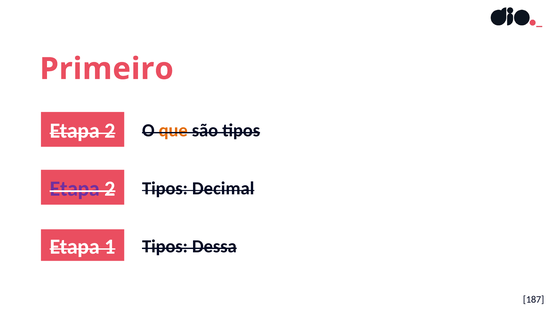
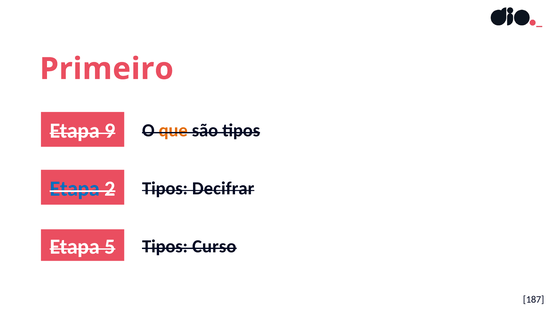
2: 2 -> 9 (110, 131)
Etapa colour: purple -> blue (75, 188)
Decimal: Decimal -> Decifrar (223, 188)
1: 1 -> 5 (110, 246)
Dessa: Dessa -> Curso (214, 246)
